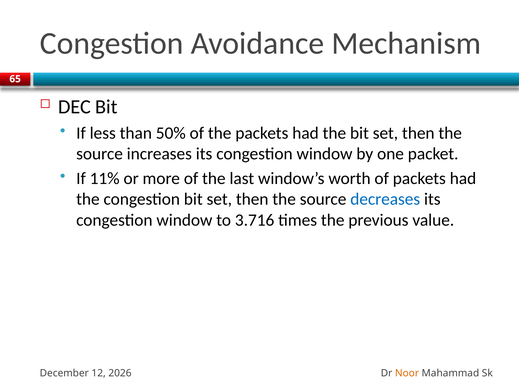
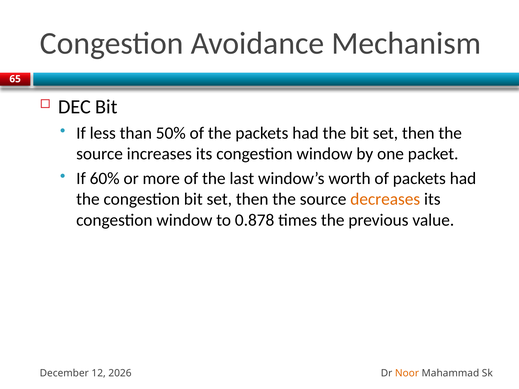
11%: 11% -> 60% (105, 179)
decreases colour: blue -> orange (385, 199)
3.716: 3.716 -> 0.878 (255, 220)
